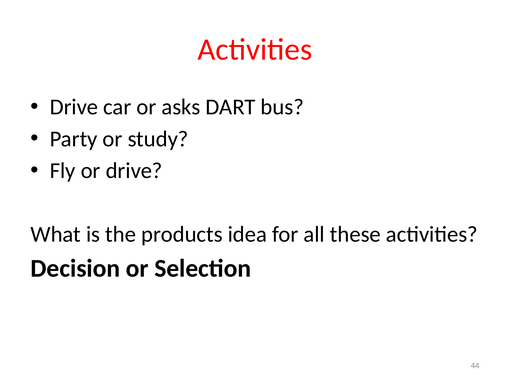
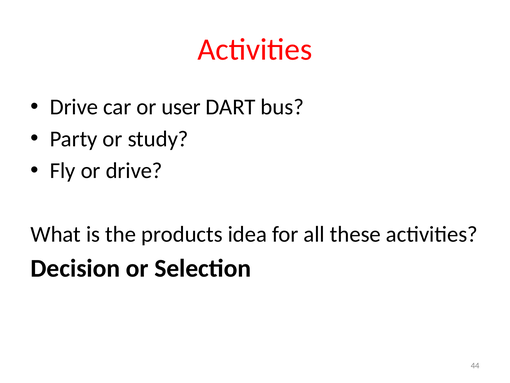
asks: asks -> user (181, 107)
